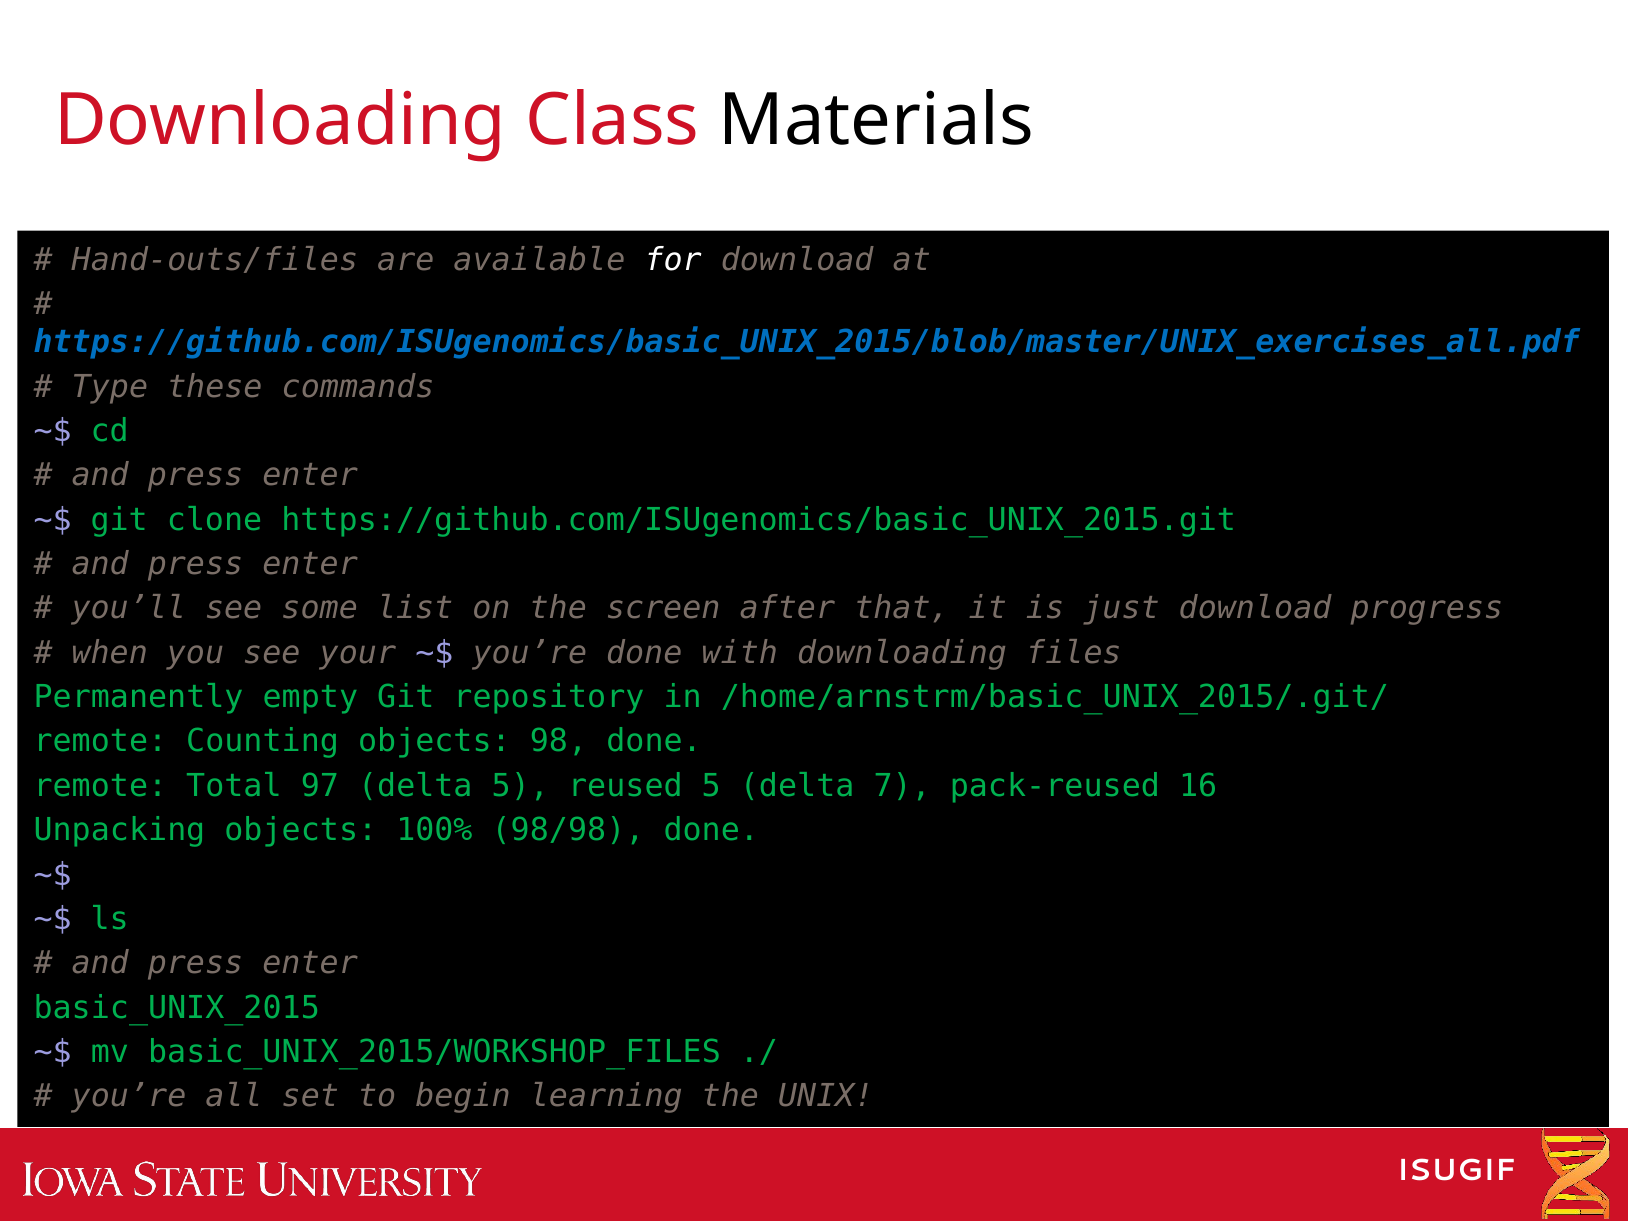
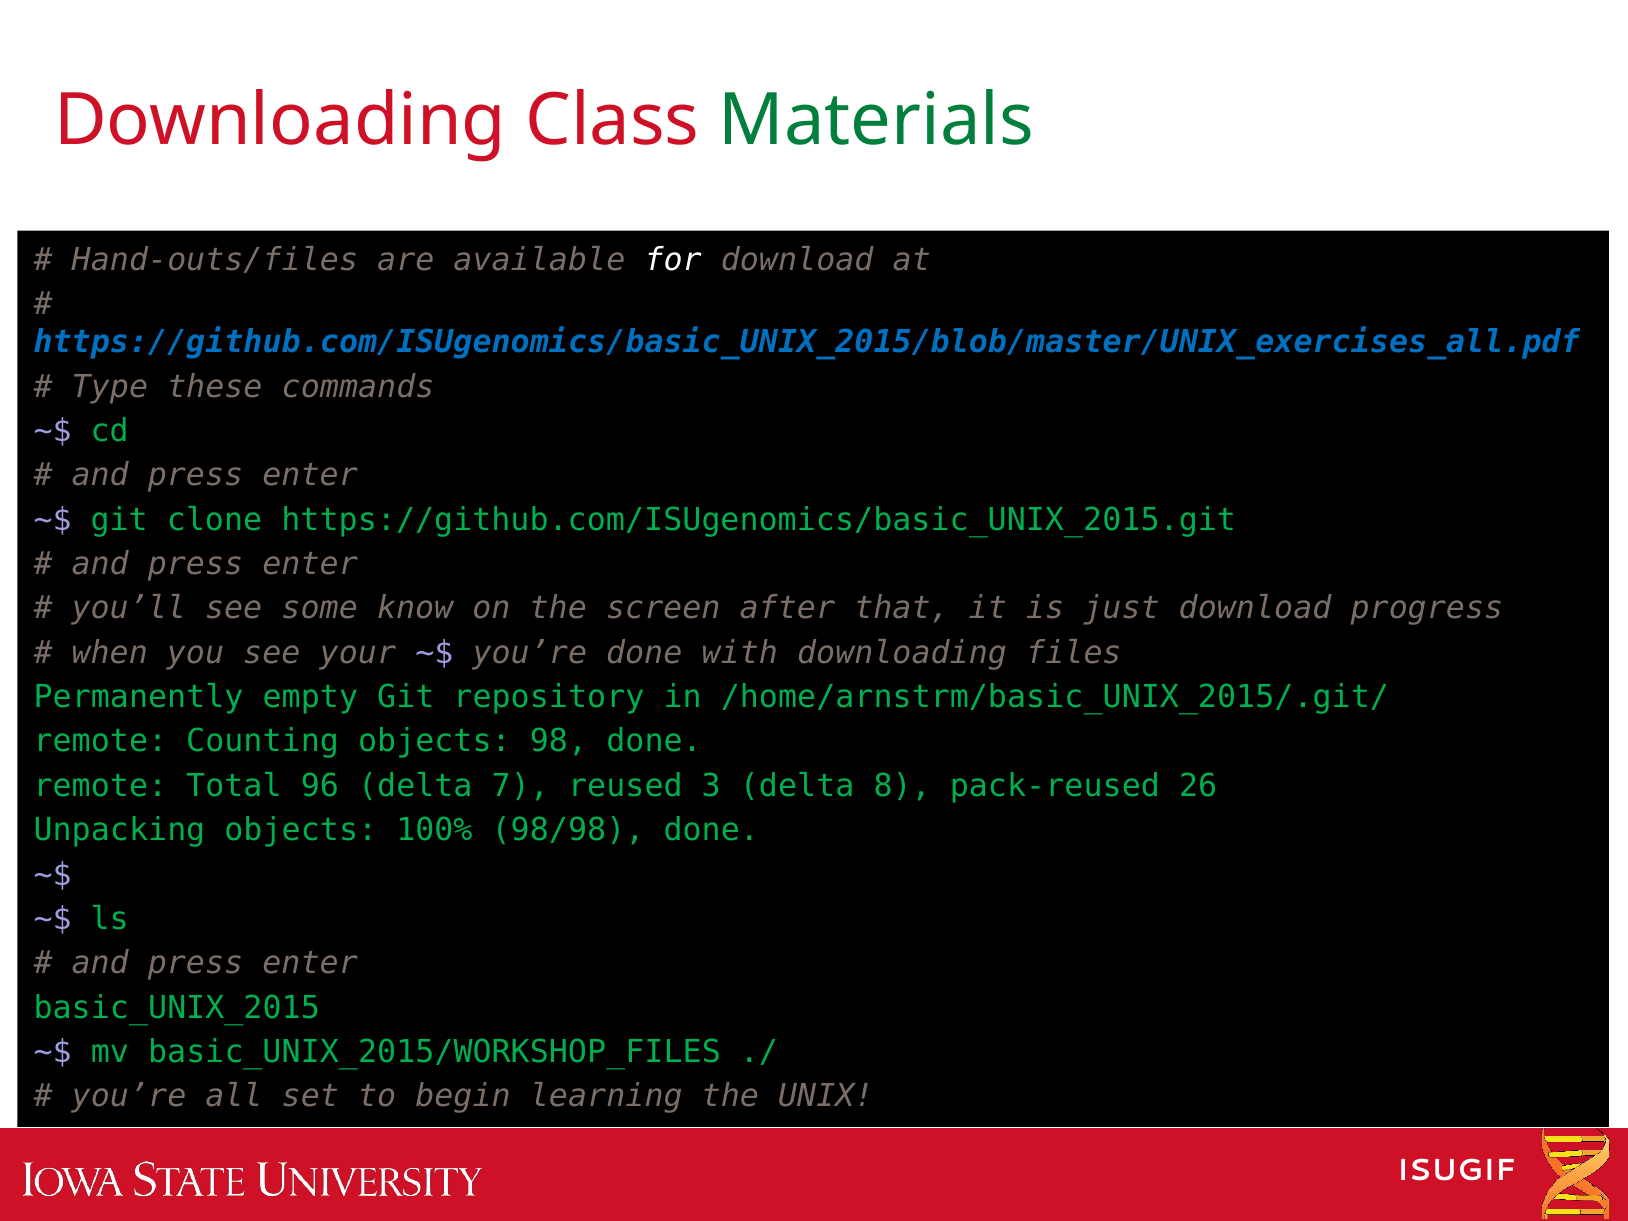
Materials colour: black -> green (876, 120)
list: list -> know (415, 608)
97: 97 -> 96 (320, 786)
delta 5: 5 -> 7 (520, 786)
reused 5: 5 -> 3 (711, 786)
7: 7 -> 8 (902, 786)
16: 16 -> 26 (1198, 786)
